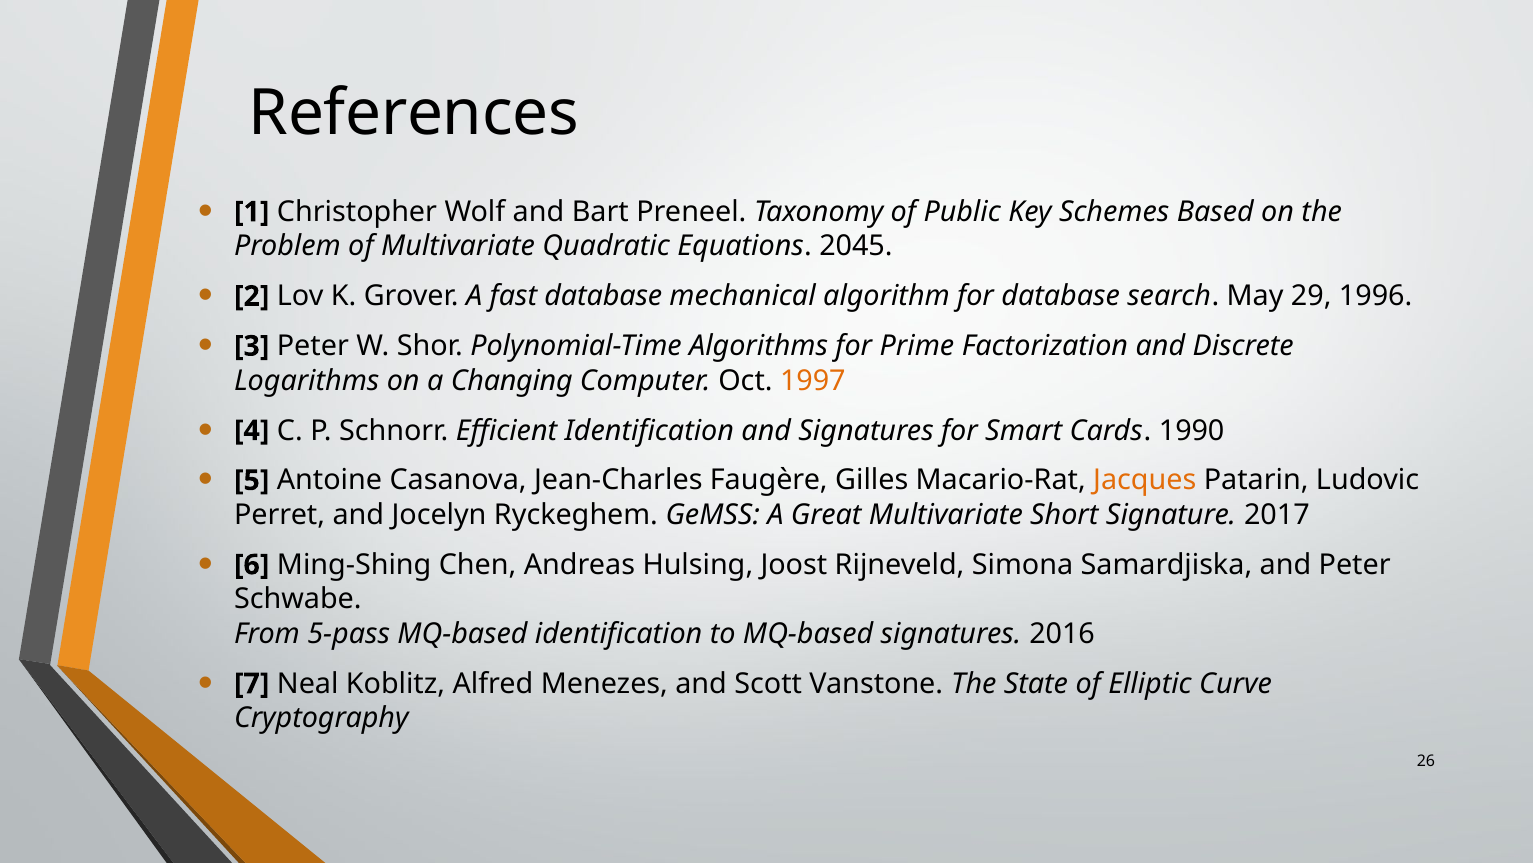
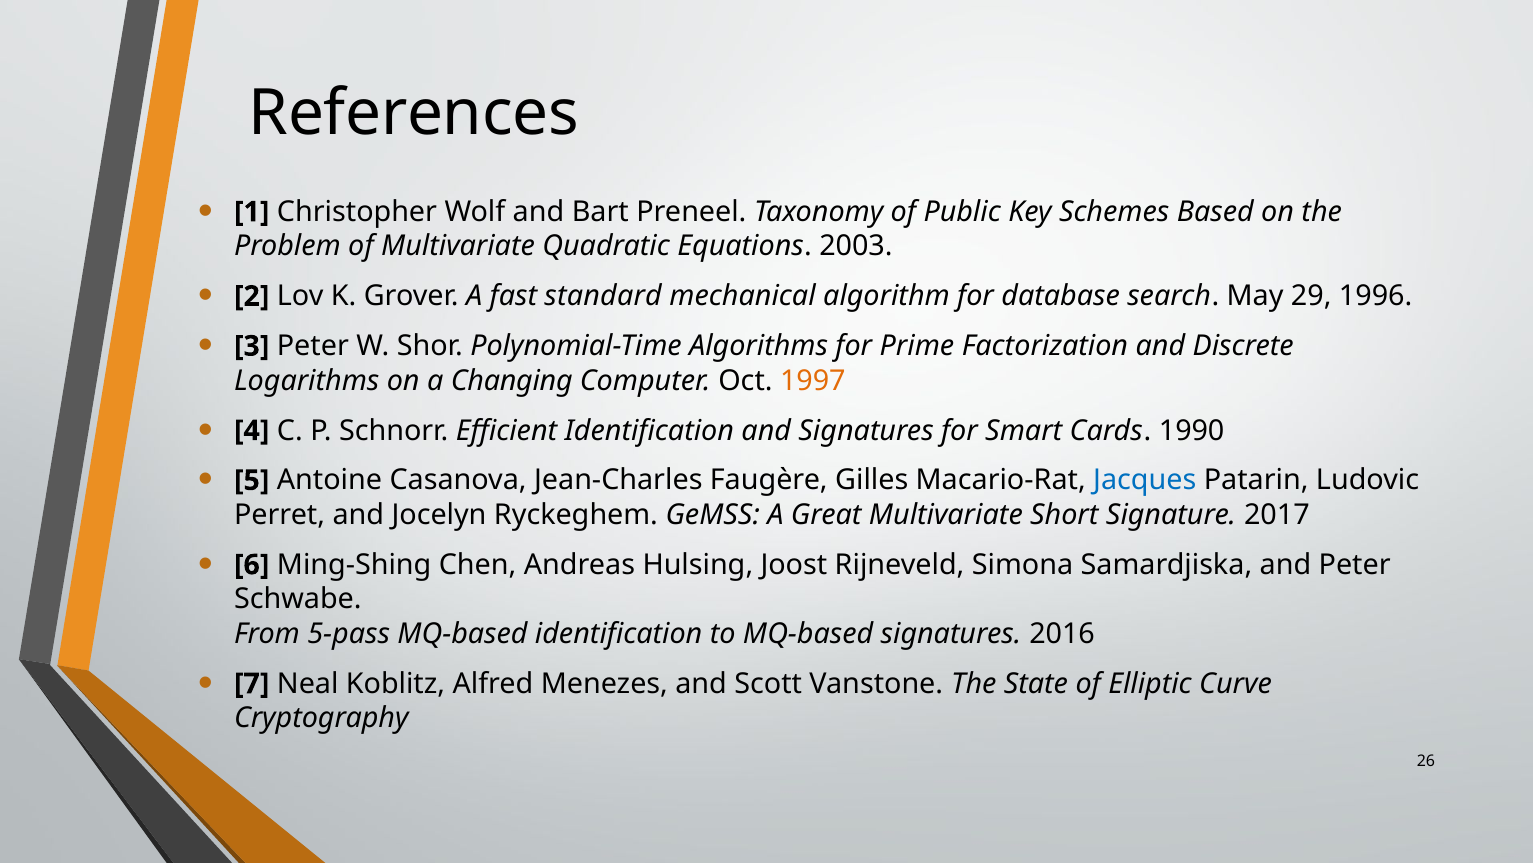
2045: 2045 -> 2003 (856, 246)
fast database: database -> standard (603, 296)
Jacques colour: orange -> blue (1145, 480)
